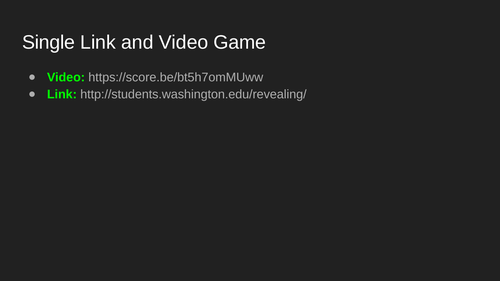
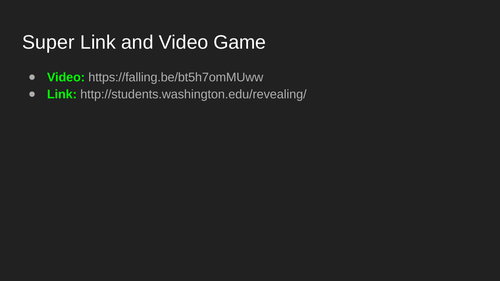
Single: Single -> Super (48, 42)
https://score.be/bt5h7omMUww: https://score.be/bt5h7omMUww -> https://falling.be/bt5h7omMUww (176, 77)
